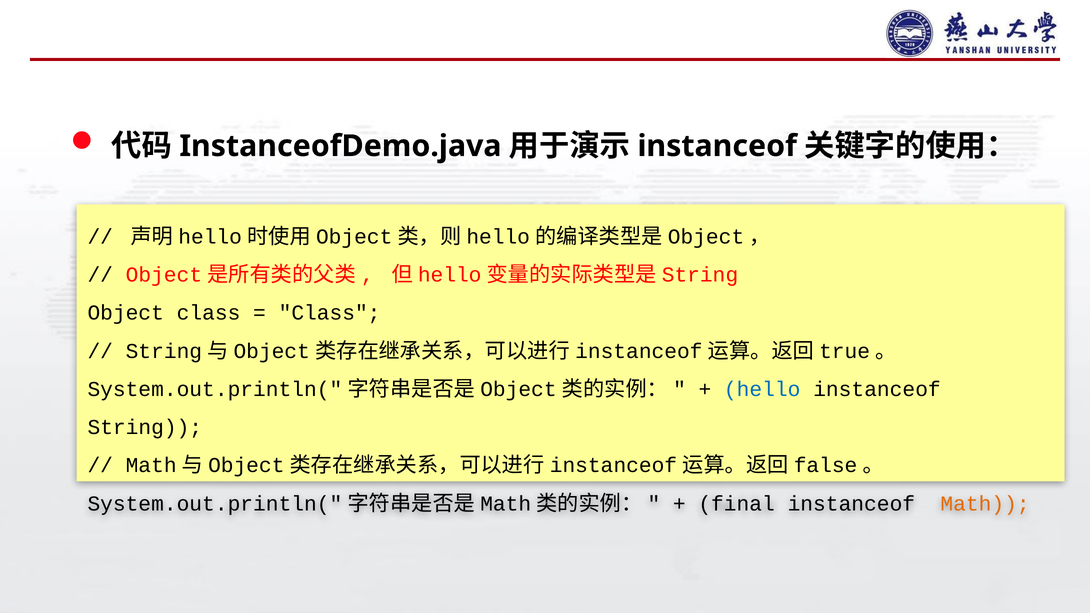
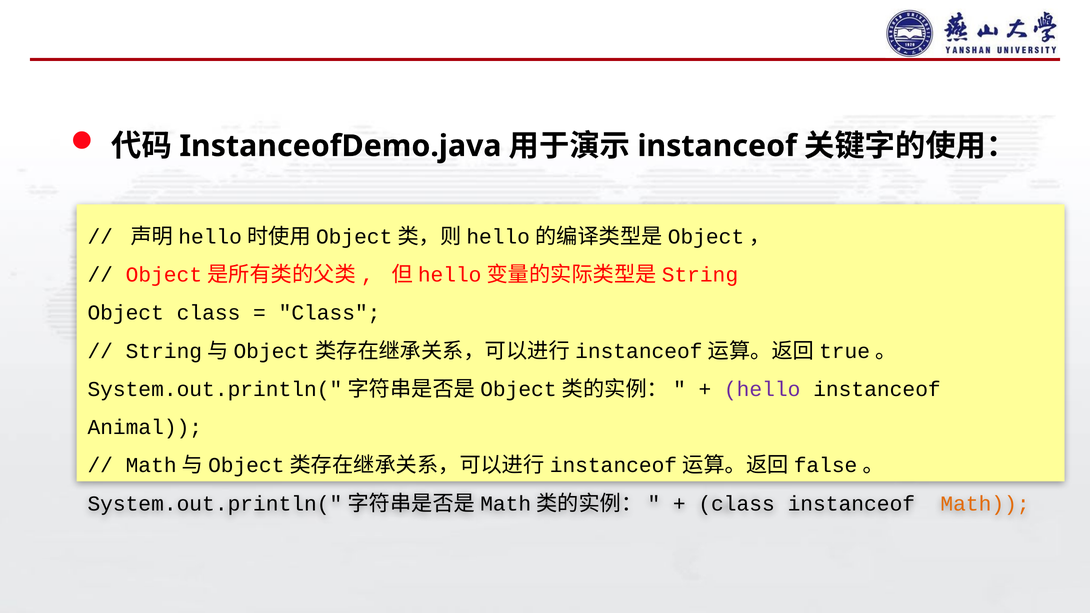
hello colour: blue -> purple (762, 389)
String: String -> Animal (145, 427)
final: final -> class (737, 504)
